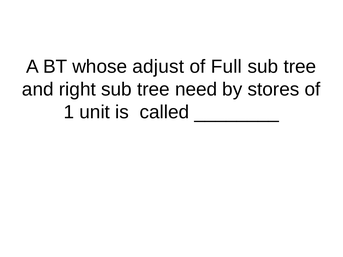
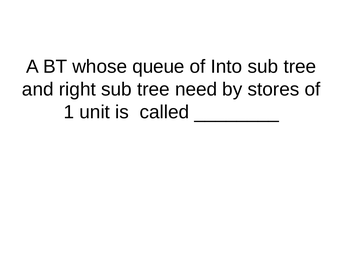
adjust: adjust -> queue (158, 67)
Full: Full -> Into (226, 67)
